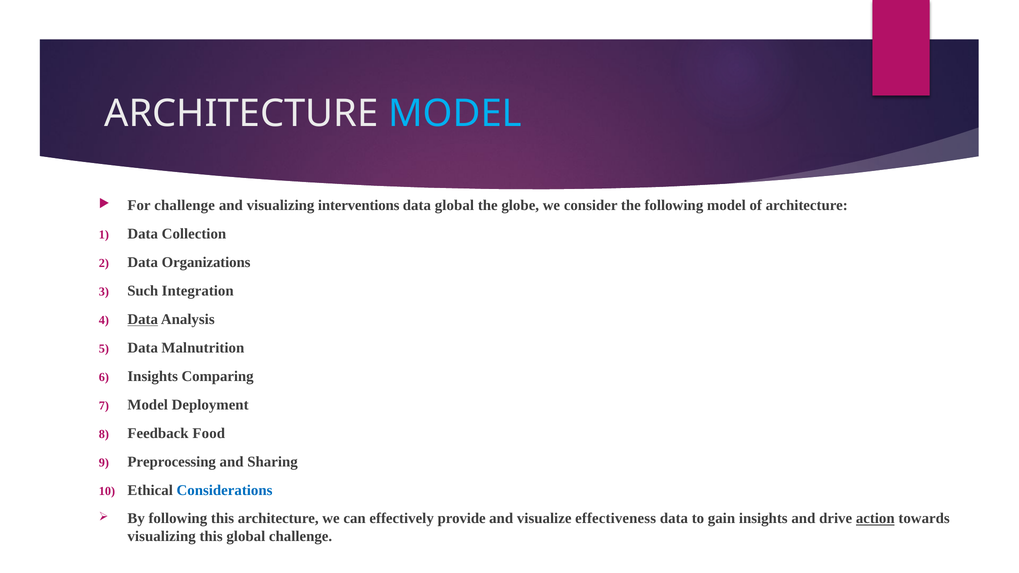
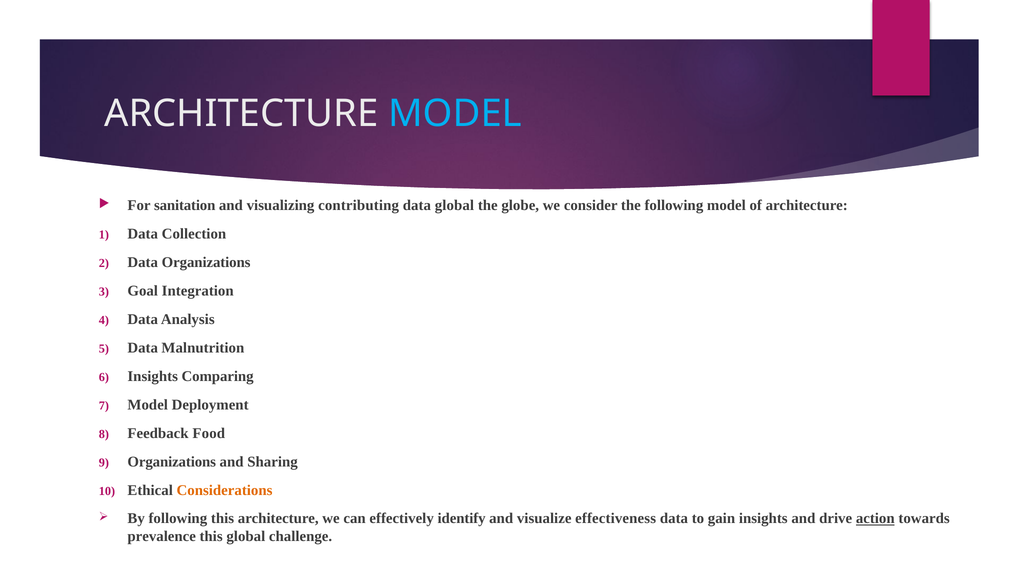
For challenge: challenge -> sanitation (185, 206)
interventions: interventions -> contributing (359, 206)
Such: Such -> Goal (143, 291)
Data underline: present -> none (143, 320)
Preprocessing: Preprocessing -> Organizations (172, 462)
Considerations colour: blue -> orange (225, 490)
provide: provide -> identify (462, 519)
visualizing: visualizing -> prevalence (162, 537)
